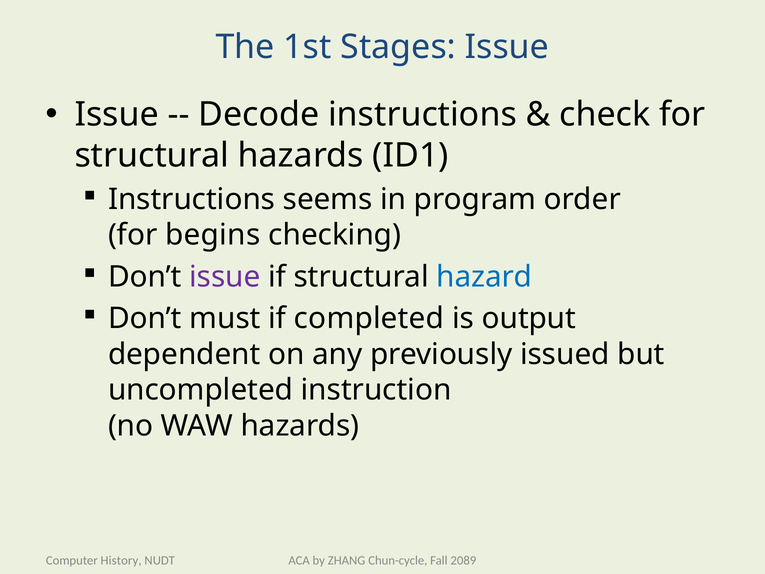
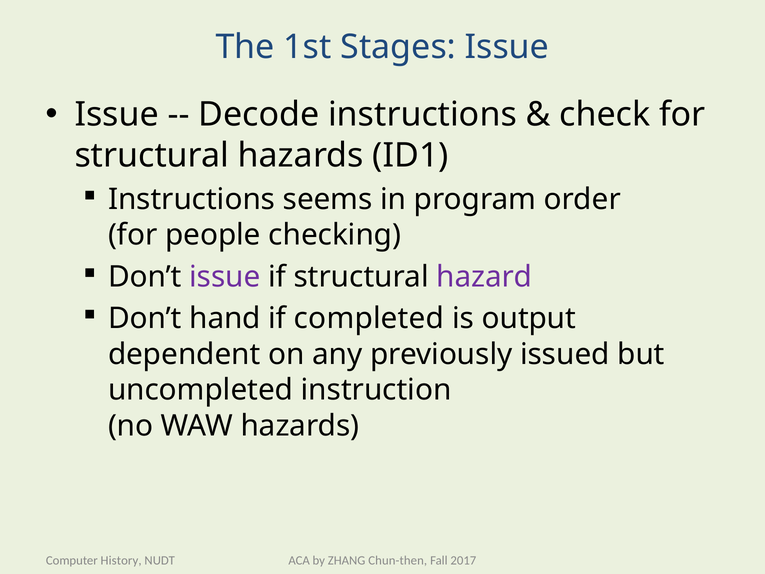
begins: begins -> people (213, 235)
hazard colour: blue -> purple (484, 277)
must: must -> hand (225, 318)
Chun-cycle: Chun-cycle -> Chun-then (398, 560)
2089: 2089 -> 2017 (463, 560)
